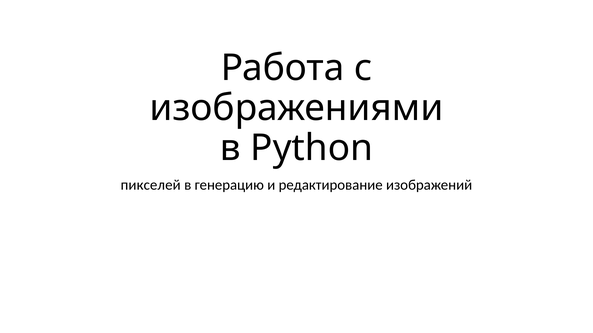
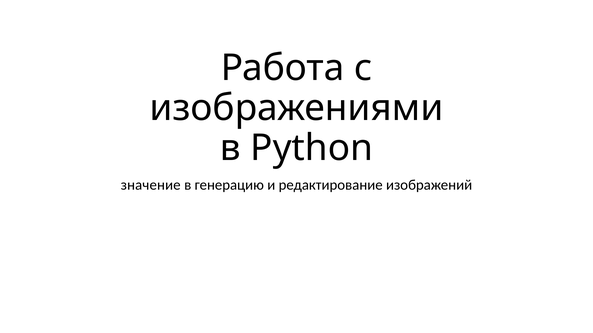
пикселей: пикселей -> значение (151, 185)
